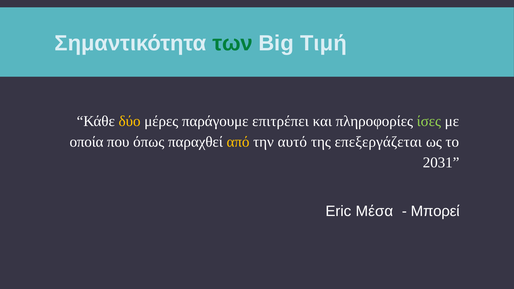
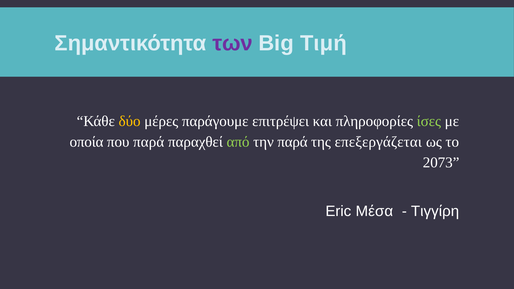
των colour: green -> purple (232, 43)
επιτρέπει: επιτρέπει -> επιτρέψει (281, 121)
που όπως: όπως -> παρά (149, 142)
από colour: yellow -> light green (238, 142)
την αυτό: αυτό -> παρά (293, 142)
2031: 2031 -> 2073 (441, 163)
Μπορεί: Μπορεί -> Τιγγίρη (435, 211)
